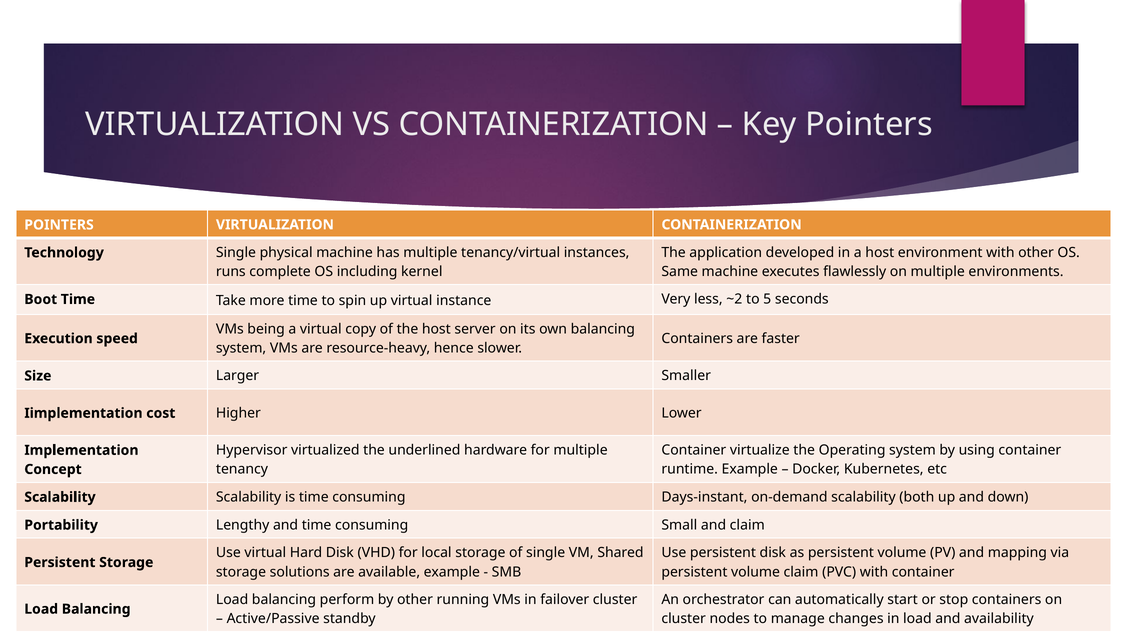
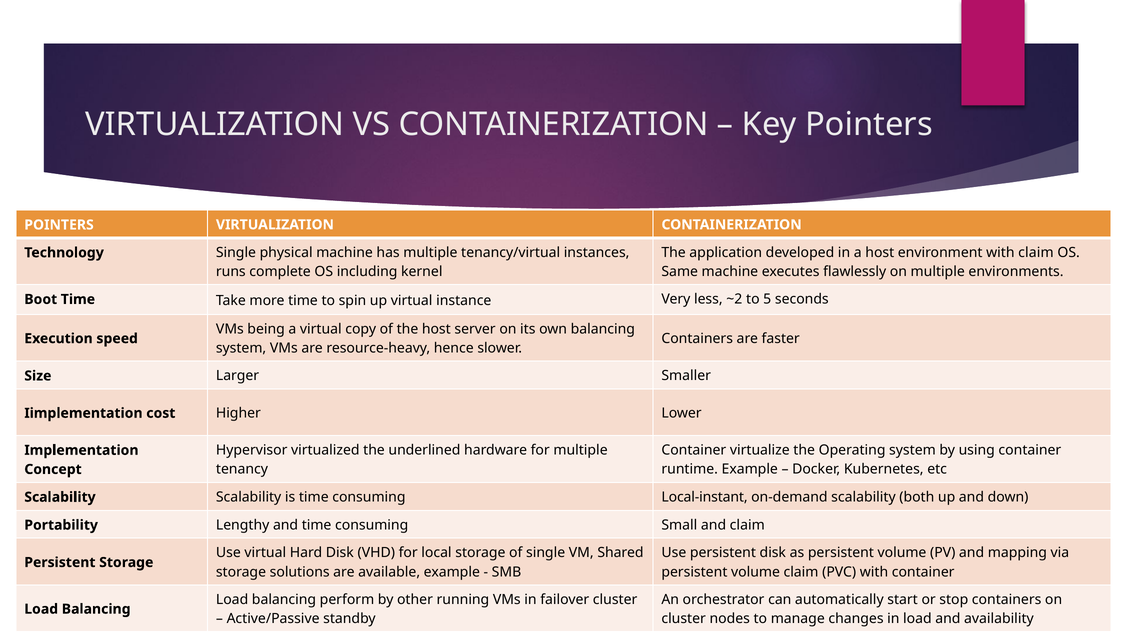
with other: other -> claim (1036, 253)
Days-instant: Days-instant -> Local-instant (705, 497)
